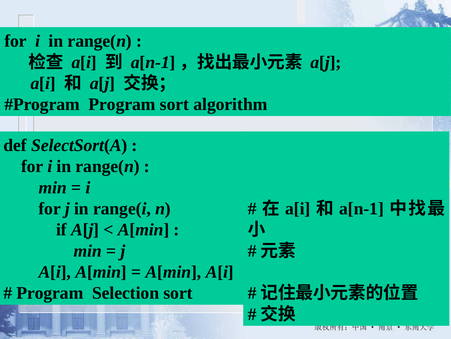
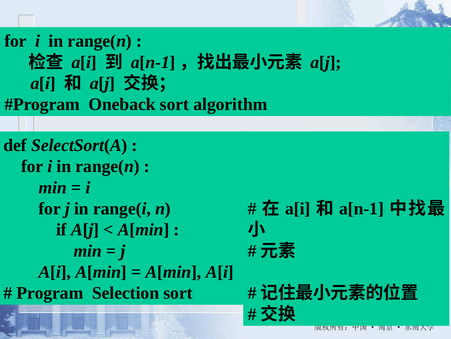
Program: Program -> Oneback (122, 104)
